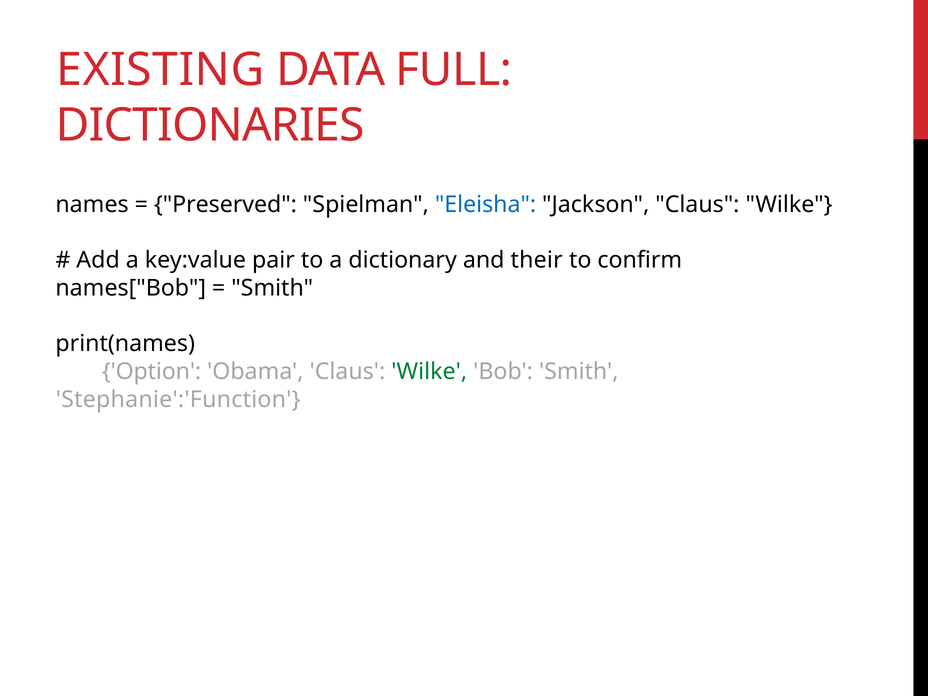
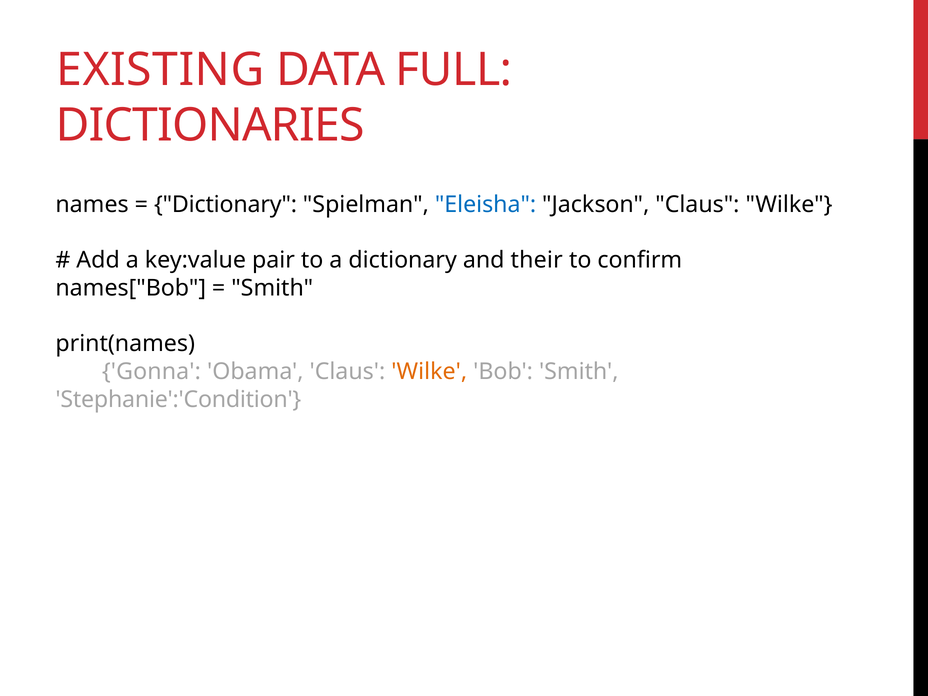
Preserved: Preserved -> Dictionary (226, 205)
Option: Option -> Gonna (151, 372)
Wilke colour: green -> orange (429, 372)
Stephanie':'Function: Stephanie':'Function -> Stephanie':'Condition (178, 399)
